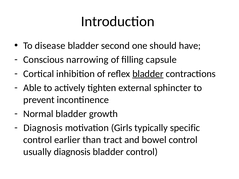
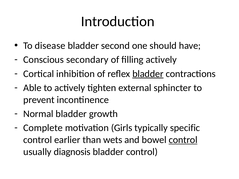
narrowing: narrowing -> secondary (87, 60)
filling capsule: capsule -> actively (161, 60)
Diagnosis: Diagnosis -> Complete (43, 128)
tract: tract -> wets (113, 140)
control underline: none -> present (183, 140)
